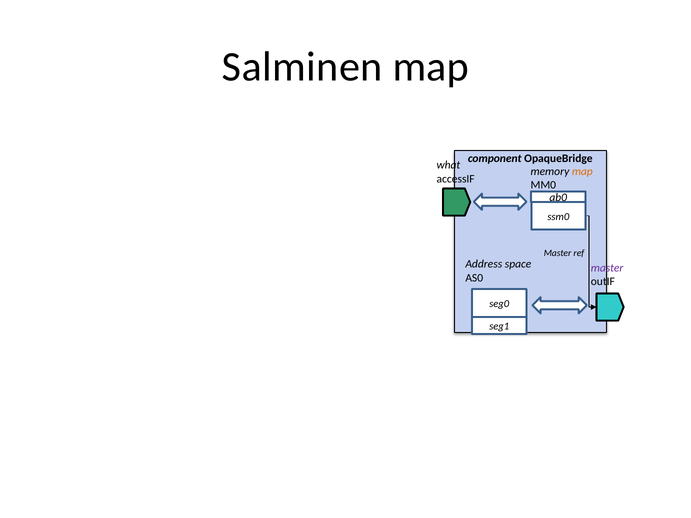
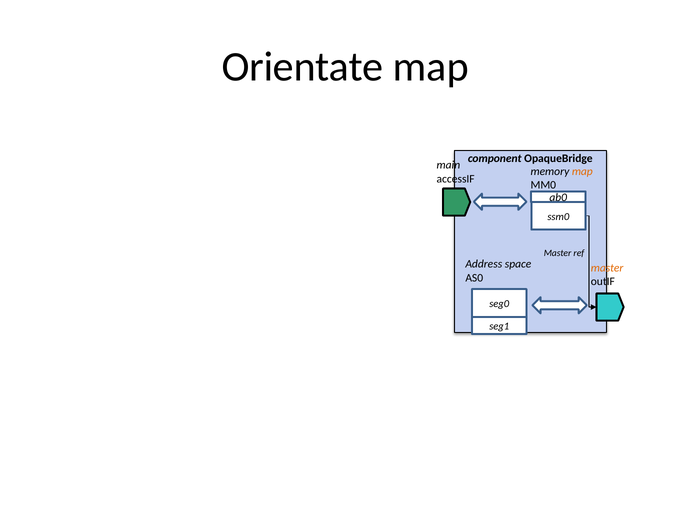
Salminen: Salminen -> Orientate (303, 67)
what: what -> main (448, 165)
master colour: purple -> orange (607, 268)
